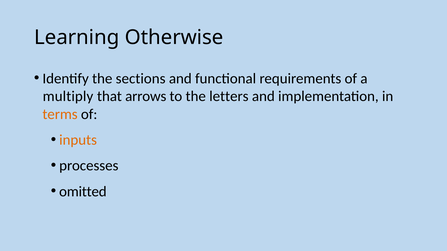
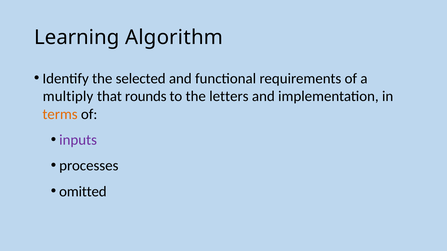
Otherwise: Otherwise -> Algorithm (174, 38)
sections: sections -> selected (141, 79)
arrows: arrows -> rounds (146, 97)
inputs colour: orange -> purple (78, 140)
